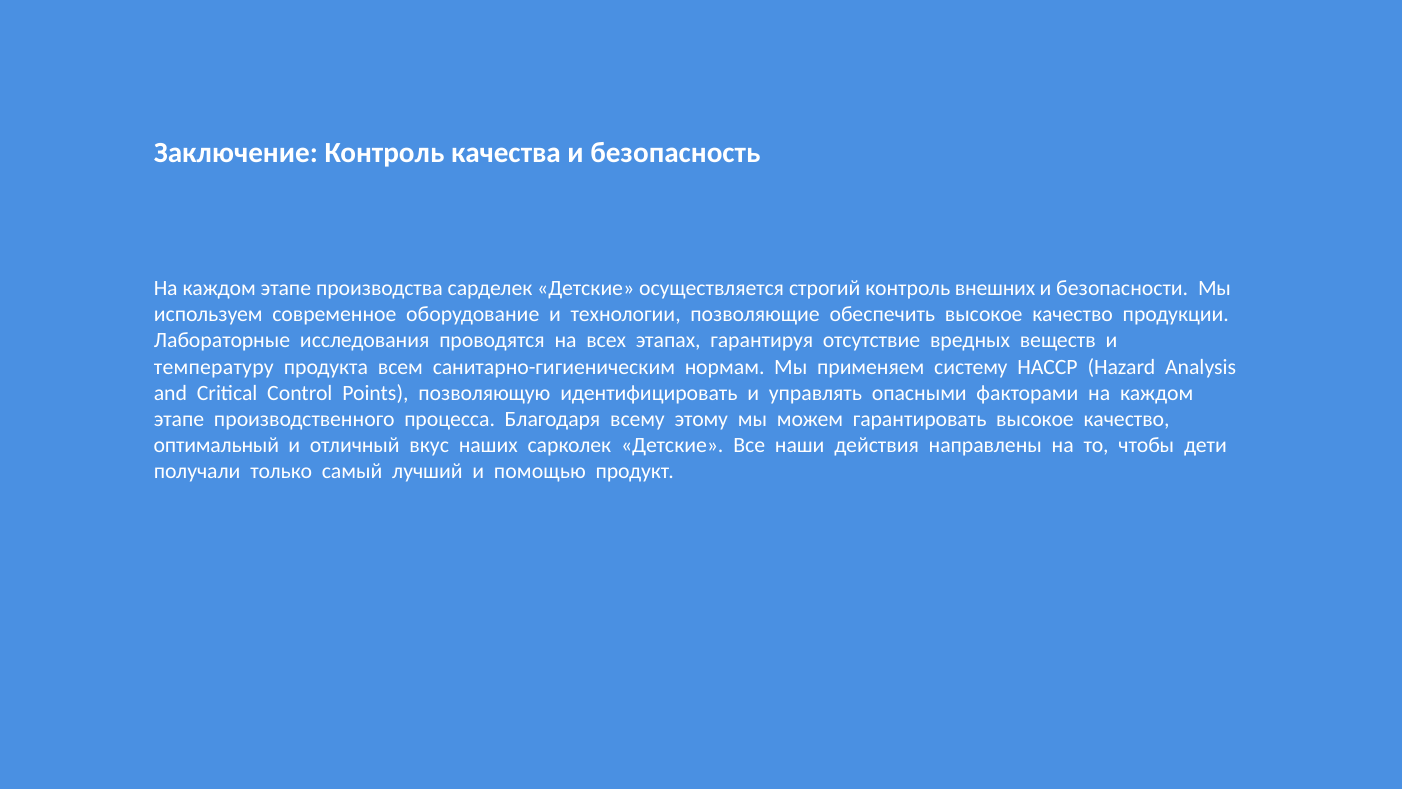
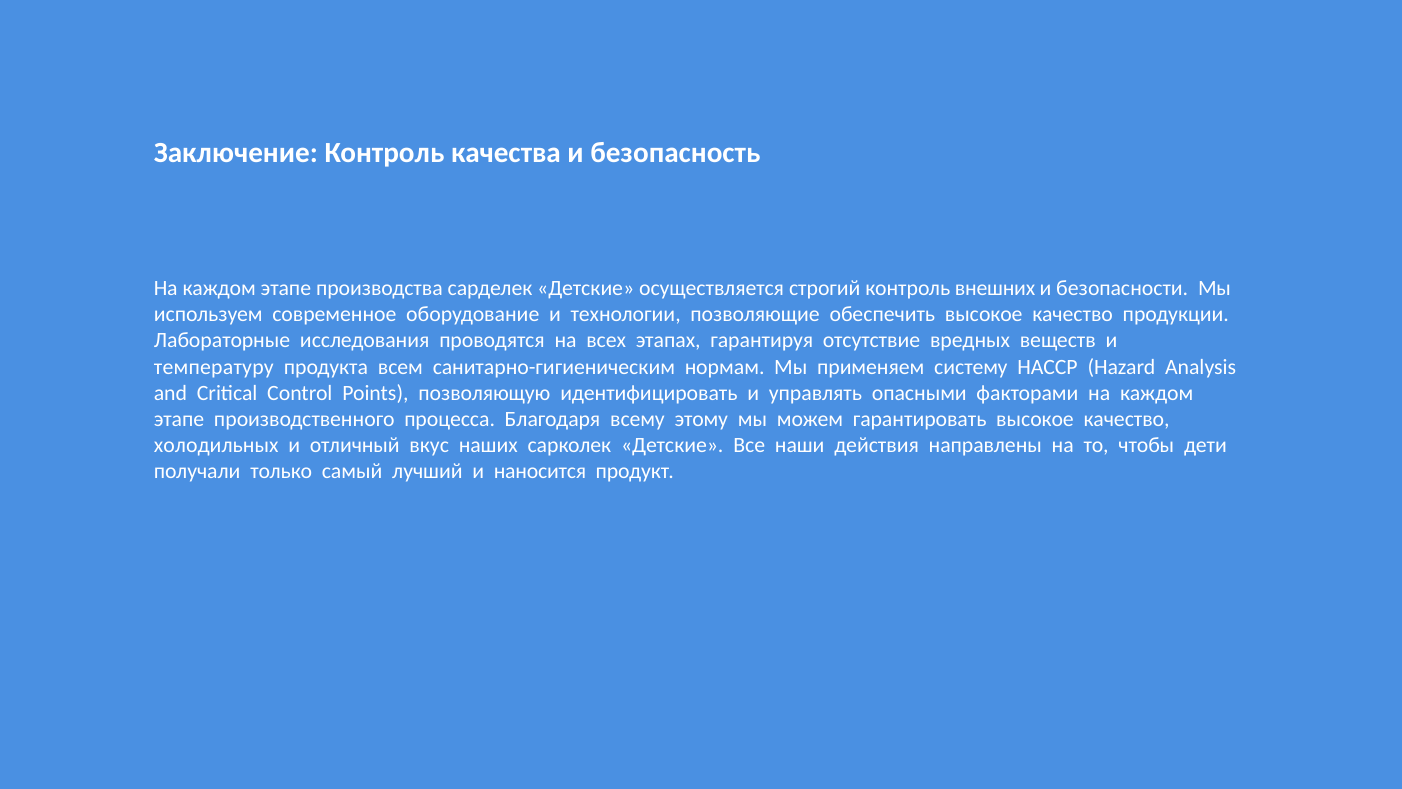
оптимальный: оптимальный -> холодильных (216, 445)
помощью: помощью -> наносится (540, 471)
